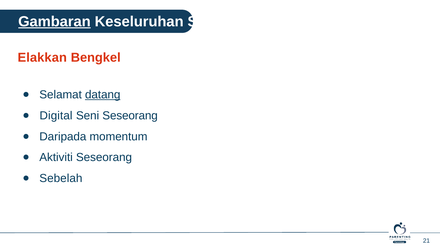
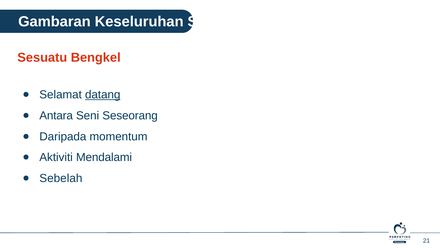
Gambaran underline: present -> none (54, 22)
Elakkan: Elakkan -> Sesuatu (42, 58)
Digital: Digital -> Antara (56, 115)
Aktiviti Seseorang: Seseorang -> Mendalami (104, 157)
